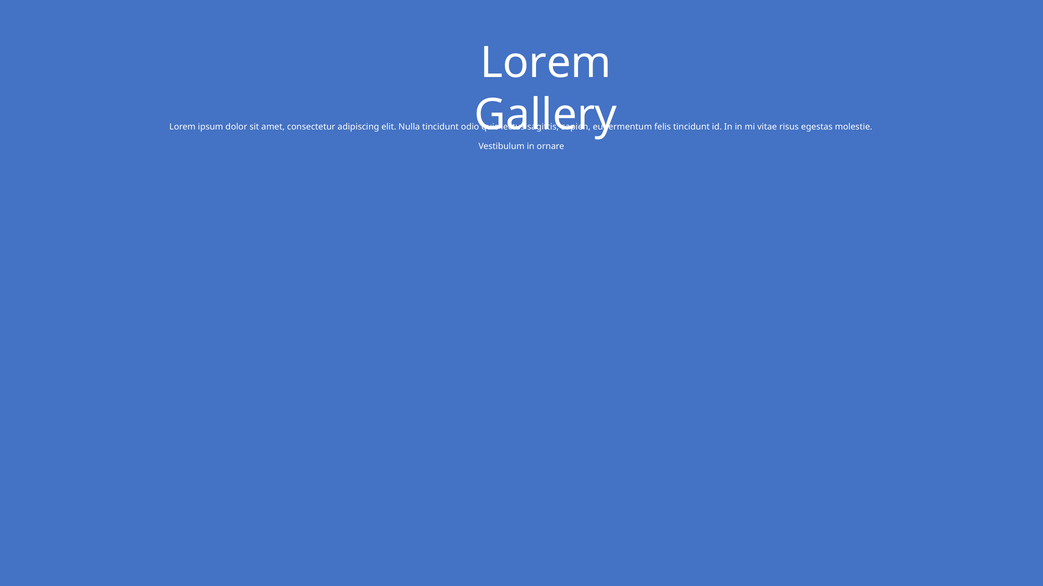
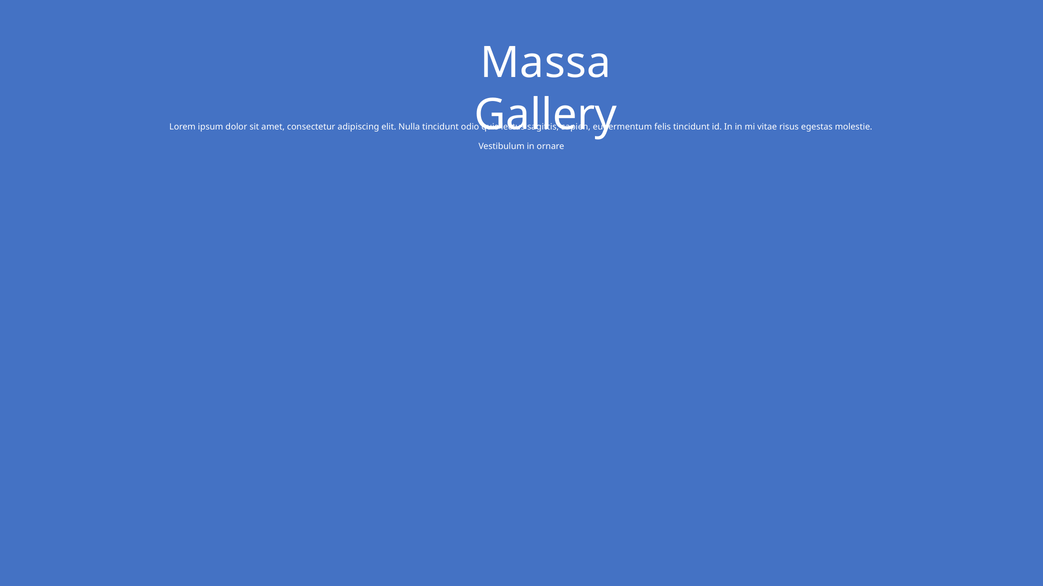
Lorem: Lorem -> Massa (546, 63)
